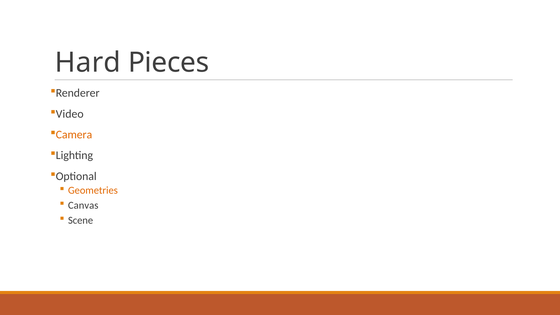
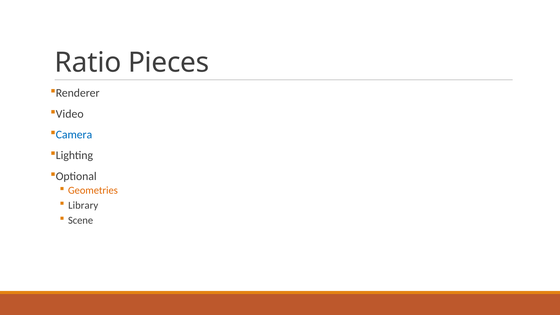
Hard: Hard -> Ratio (88, 63)
Camera colour: orange -> blue (74, 135)
Canvas: Canvas -> Library (83, 205)
